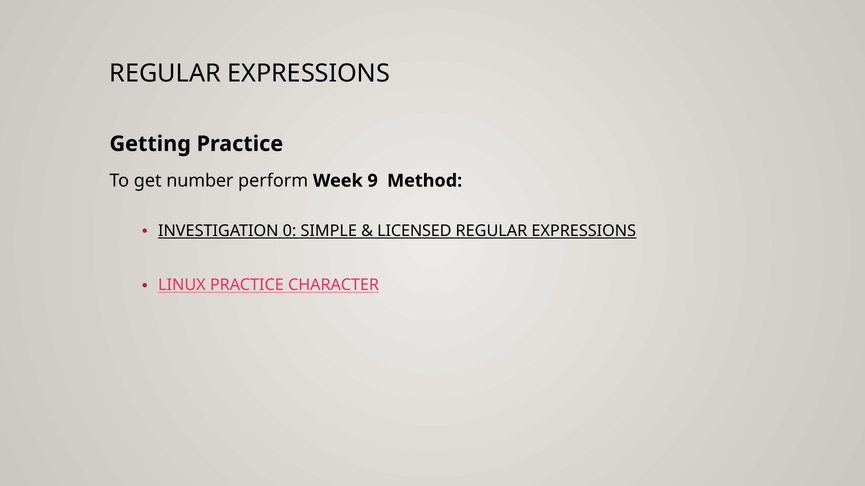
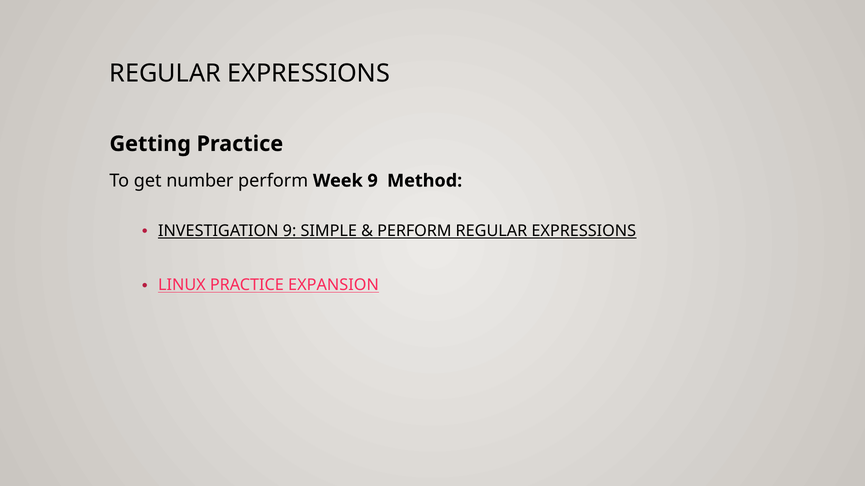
INVESTIGATION 0: 0 -> 9 (290, 231)
LICENSED: LICENSED -> PERFORM (414, 231)
CHARACTER: CHARACTER -> EXPANSION (333, 285)
